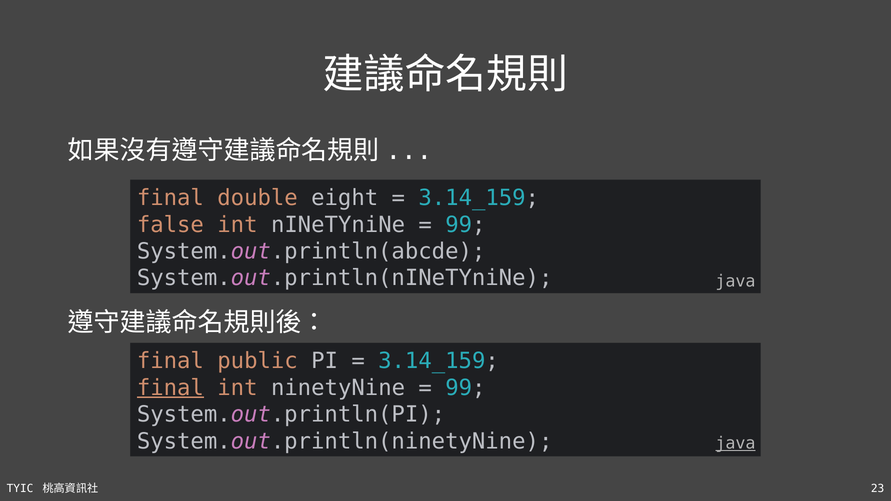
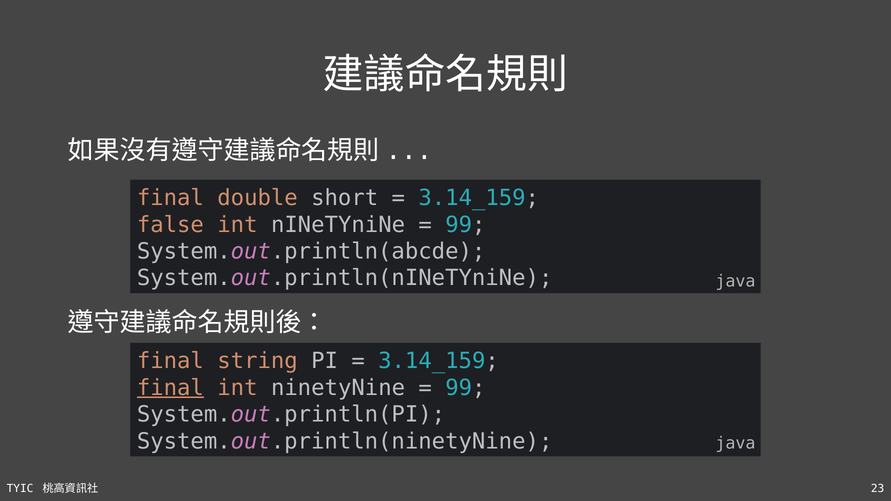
eight: eight -> short (345, 198)
public: public -> string (258, 361)
java underline: present -> none (735, 443)
